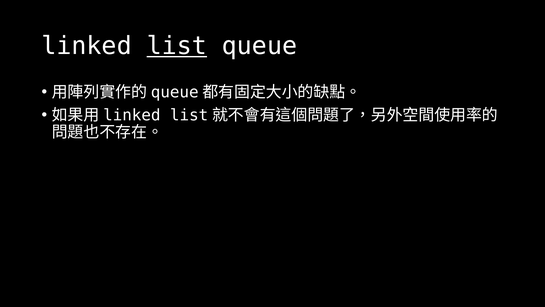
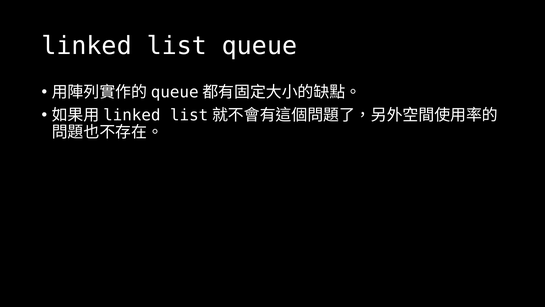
list underline: present -> none (177, 46)
